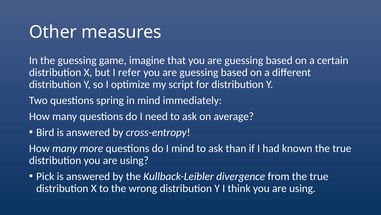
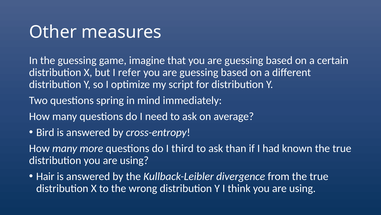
I mind: mind -> third (183, 148)
Pick: Pick -> Hair (45, 176)
